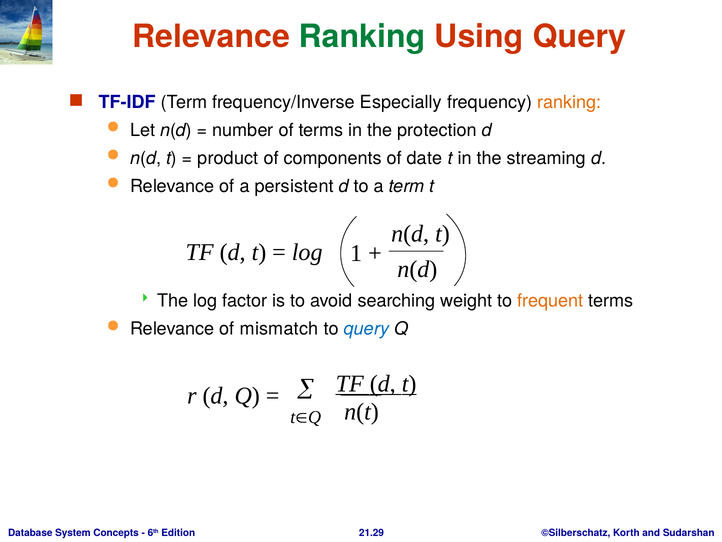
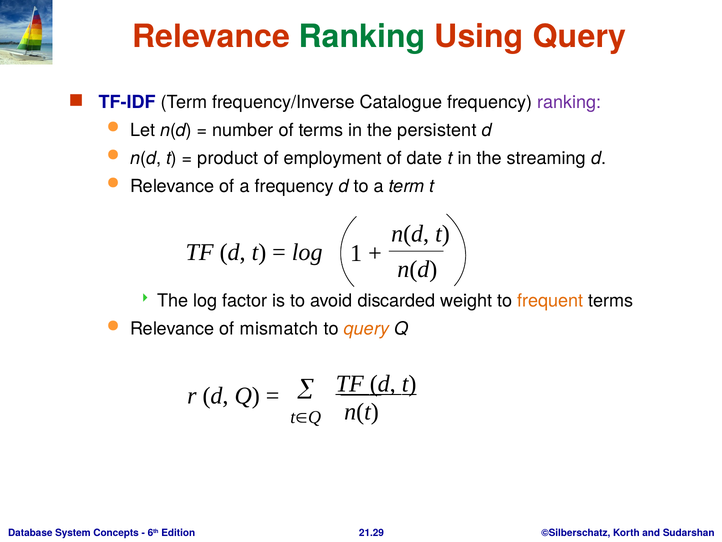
Especially: Especially -> Catalogue (401, 102)
ranking colour: orange -> purple (569, 102)
protection: protection -> persistent (437, 130)
components: components -> employment (333, 158)
a persistent: persistent -> frequency (294, 186)
searching: searching -> discarded (396, 301)
query colour: blue -> orange (366, 329)
